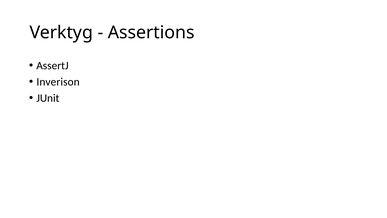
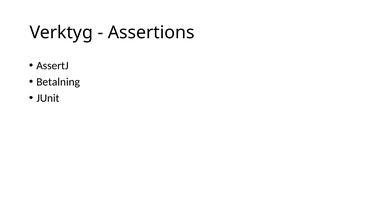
Inverison: Inverison -> Betalning (58, 82)
